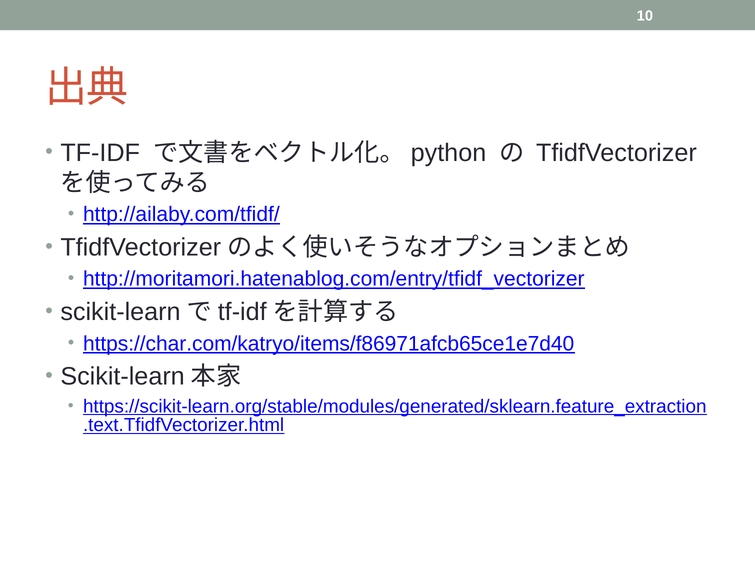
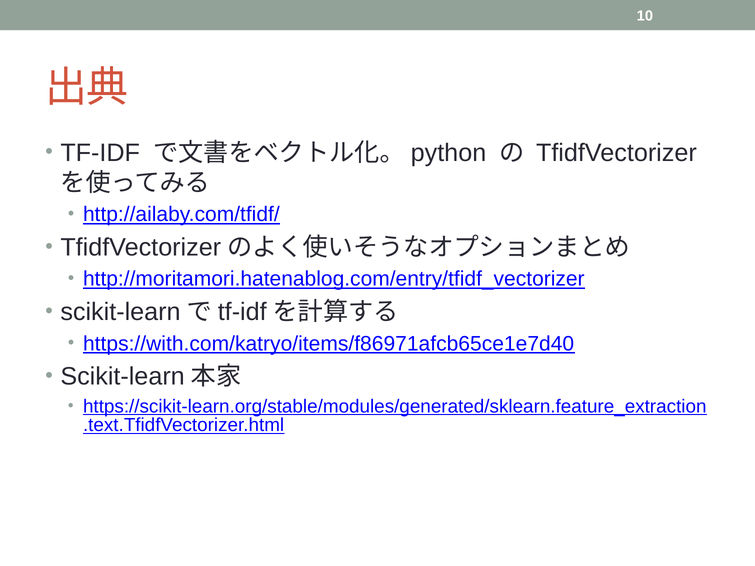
https://char.com/katryo/items/f86971afcb65ce1e7d40: https://char.com/katryo/items/f86971afcb65ce1e7d40 -> https://with.com/katryo/items/f86971afcb65ce1e7d40 (329, 344)
